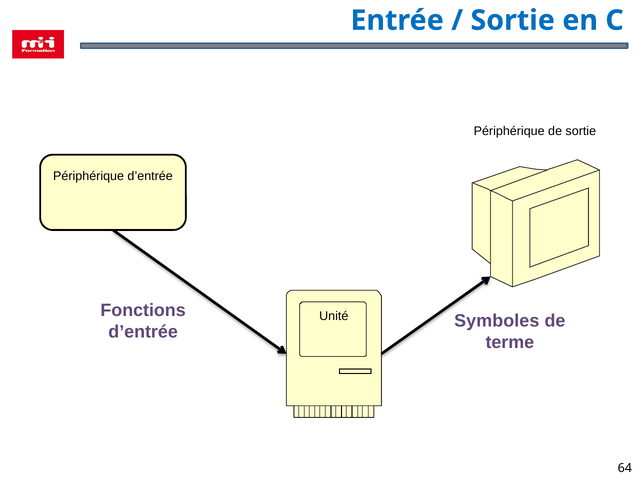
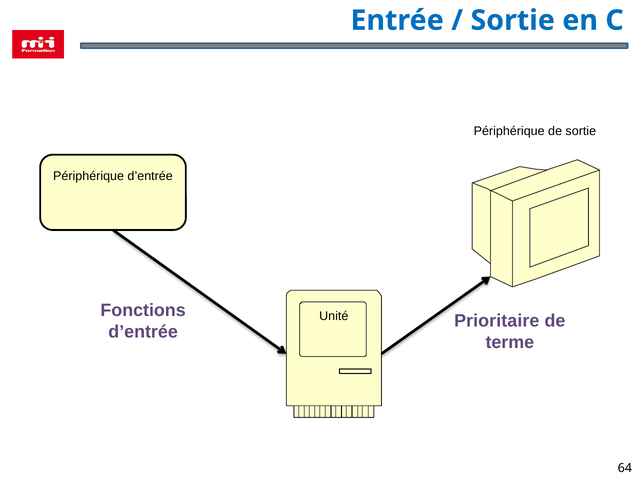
Symboles: Symboles -> Prioritaire (497, 321)
